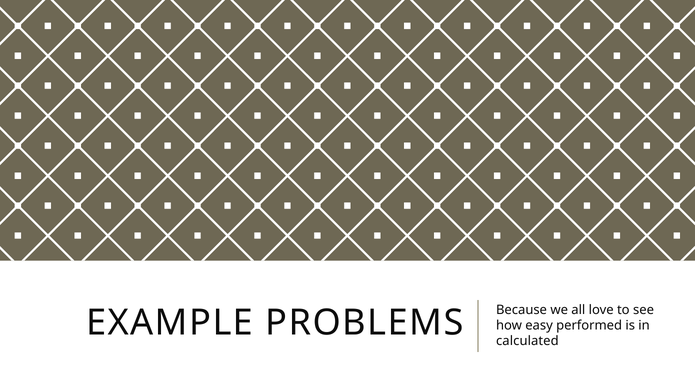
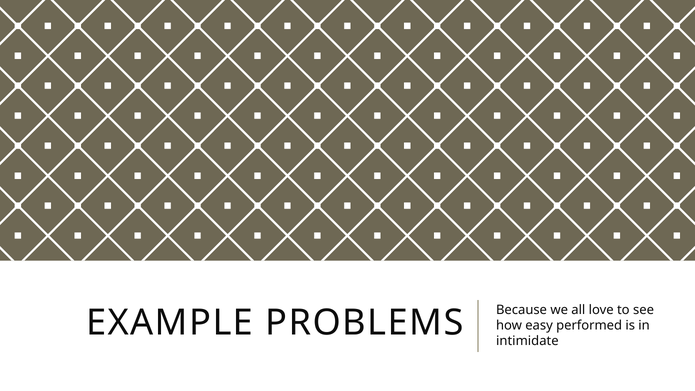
calculated: calculated -> intimidate (527, 341)
